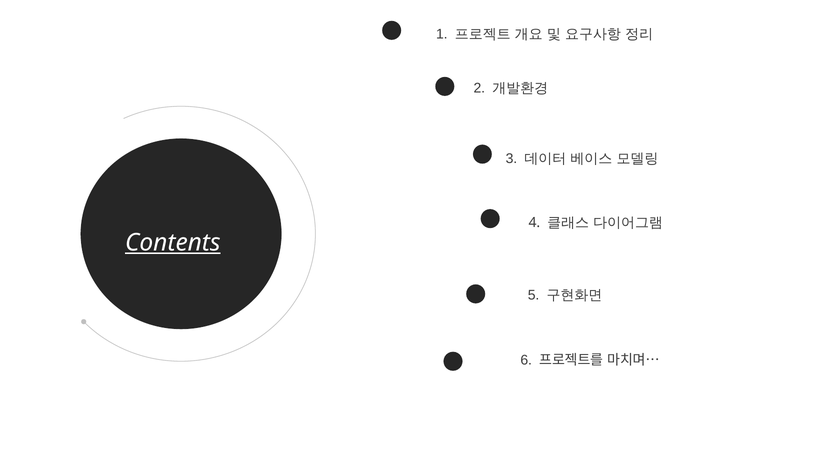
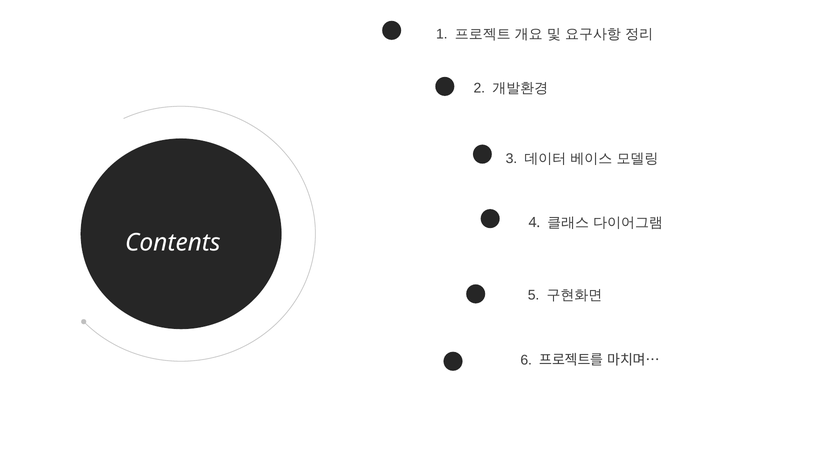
Contents underline: present -> none (173, 243)
